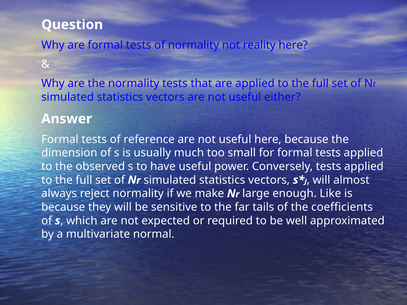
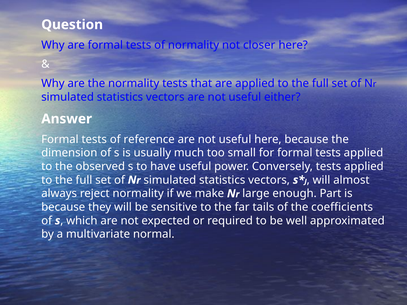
reality: reality -> closer (259, 45)
Like: Like -> Part (330, 194)
